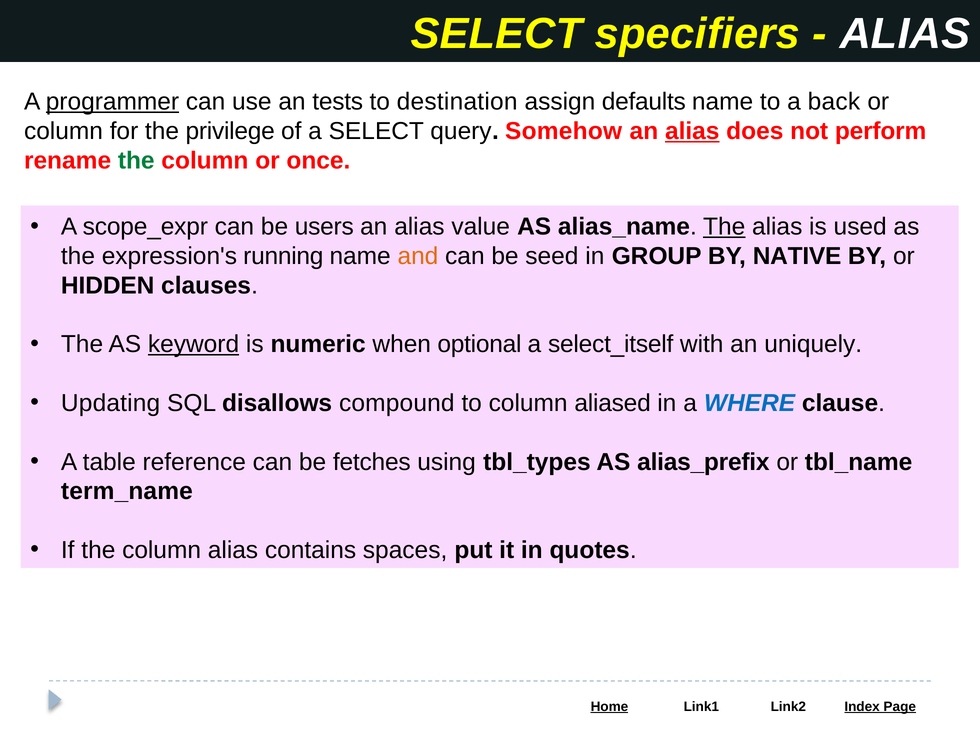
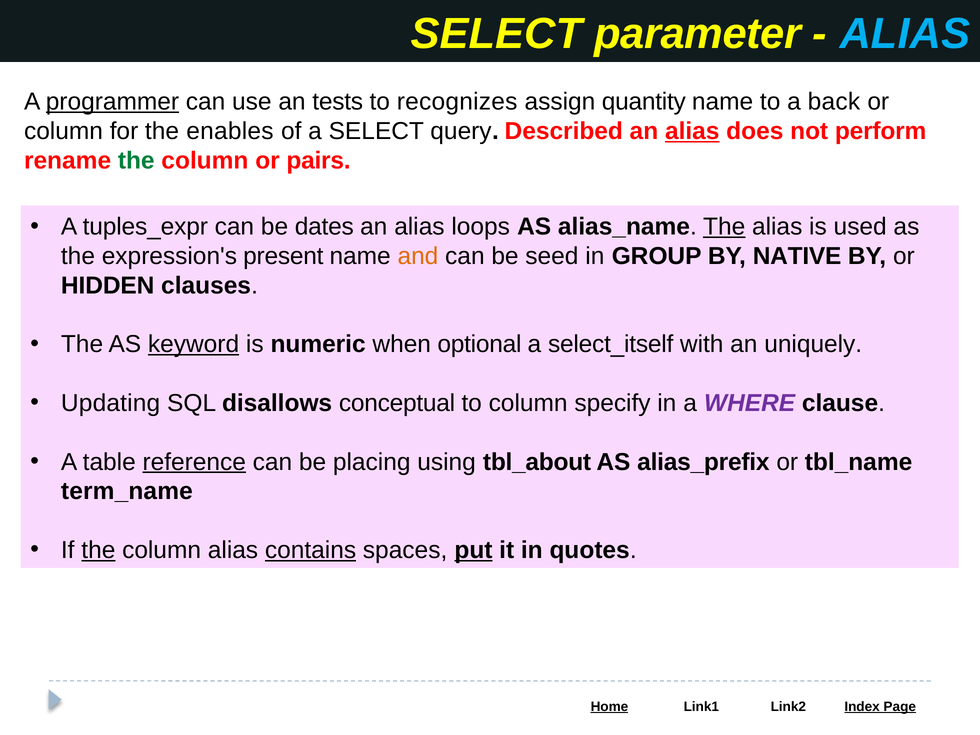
specifiers: specifiers -> parameter (698, 34)
ALIAS colour: white -> light blue (905, 34)
destination: destination -> recognizes (457, 102)
defaults: defaults -> quantity (644, 102)
privilege: privilege -> enables (230, 131)
Somehow: Somehow -> Described (564, 131)
once: once -> pairs (319, 161)
scope_expr: scope_expr -> tuples_expr (145, 227)
users: users -> dates (324, 227)
value: value -> loops (481, 227)
running: running -> present (283, 256)
compound: compound -> conceptual (397, 403)
aliased: aliased -> specify (613, 403)
WHERE colour: blue -> purple (750, 403)
reference underline: none -> present (194, 462)
fetches: fetches -> placing (372, 462)
tbl_types: tbl_types -> tbl_about (537, 462)
the underline: none -> present (98, 550)
contains underline: none -> present (311, 550)
put underline: none -> present (473, 550)
